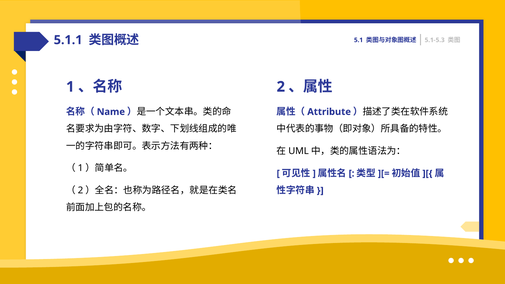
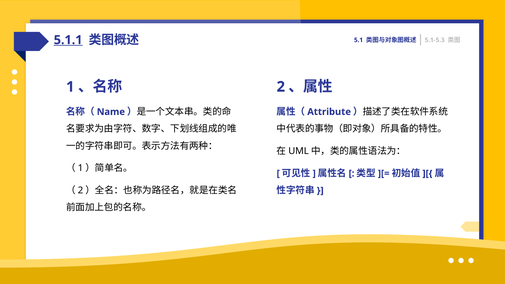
5.1.1 underline: none -> present (68, 40)
